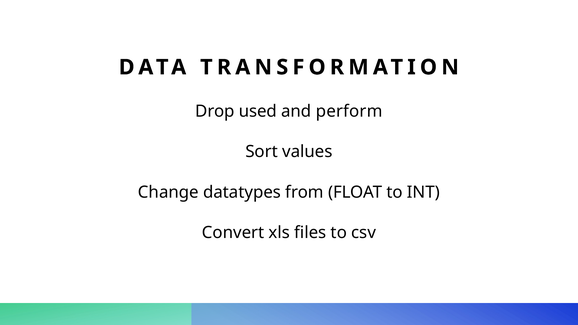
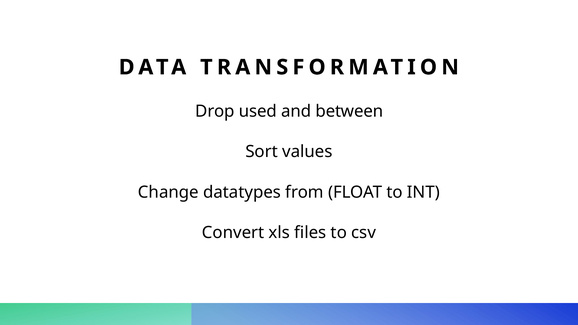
perform: perform -> between (349, 111)
